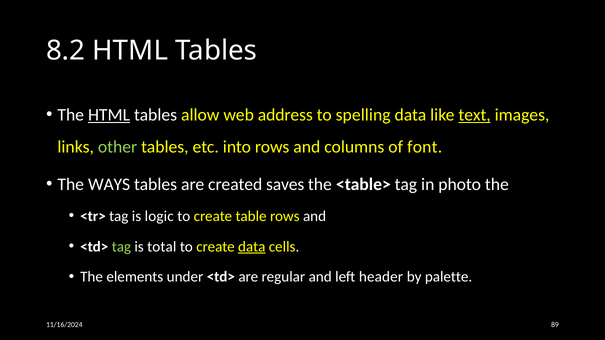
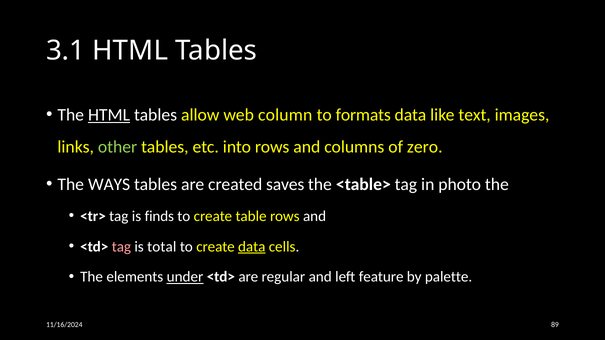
8.2: 8.2 -> 3.1 (66, 51)
address: address -> column (285, 115)
spelling: spelling -> formats (363, 115)
text underline: present -> none (475, 115)
font: font -> zero (425, 147)
logic: logic -> finds (159, 217)
tag colour: light green -> pink (121, 247)
under underline: none -> present (185, 277)
header: header -> feature (381, 277)
